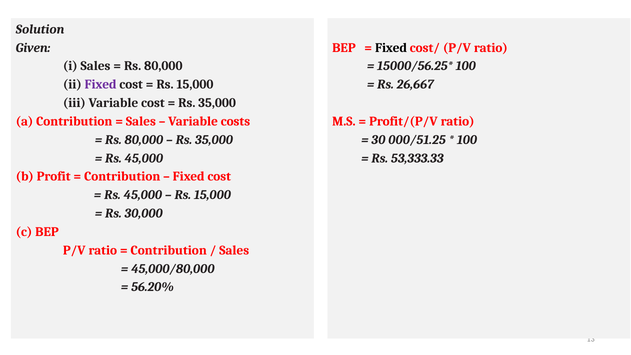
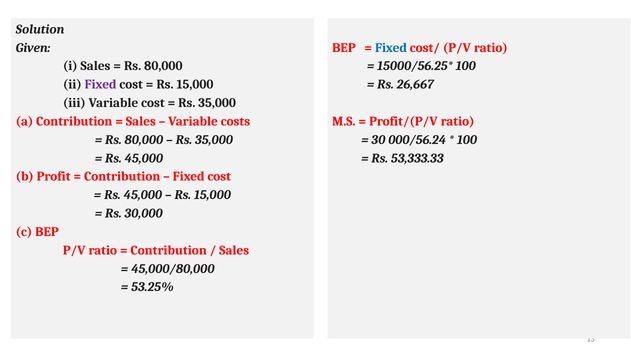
Fixed colour: black -> blue (391, 48)
000/51.25: 000/51.25 -> 000/56.24 (417, 140)
56.20%: 56.20% -> 53.25% (153, 287)
